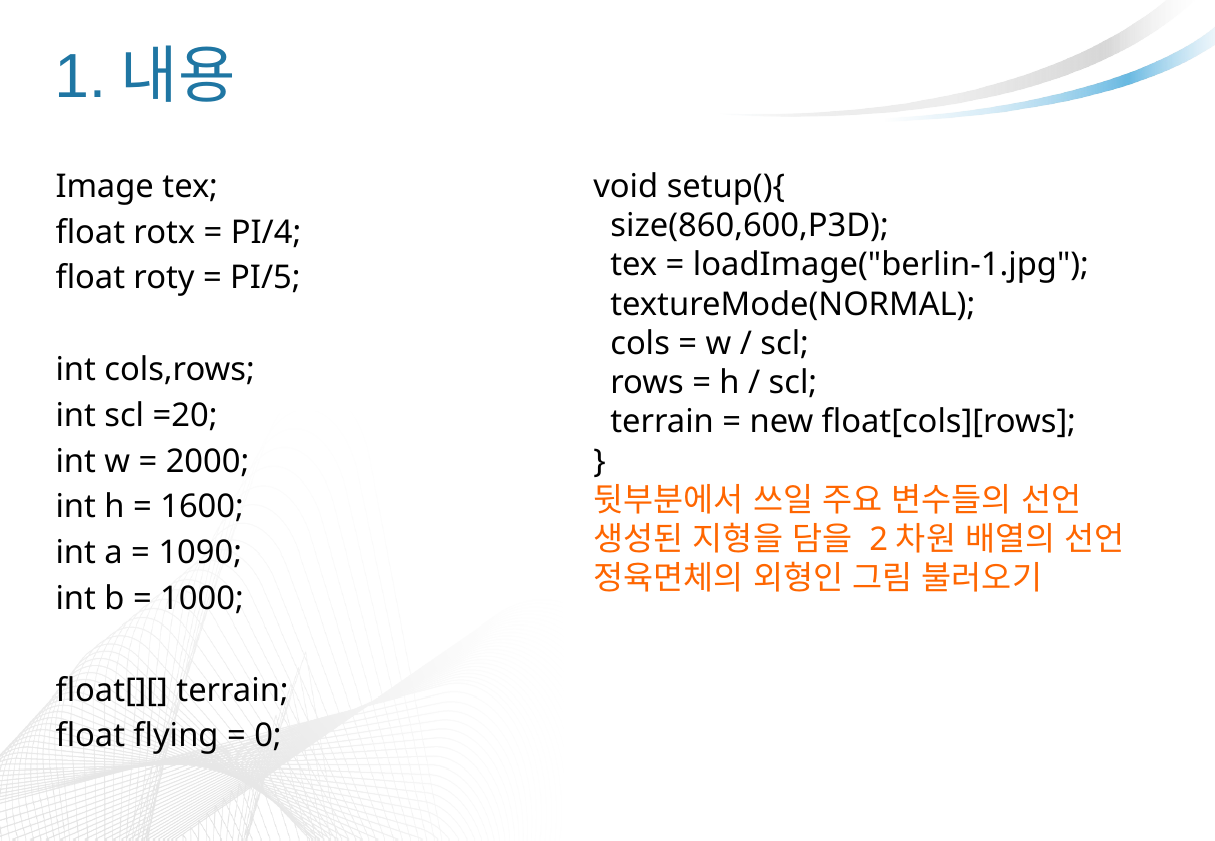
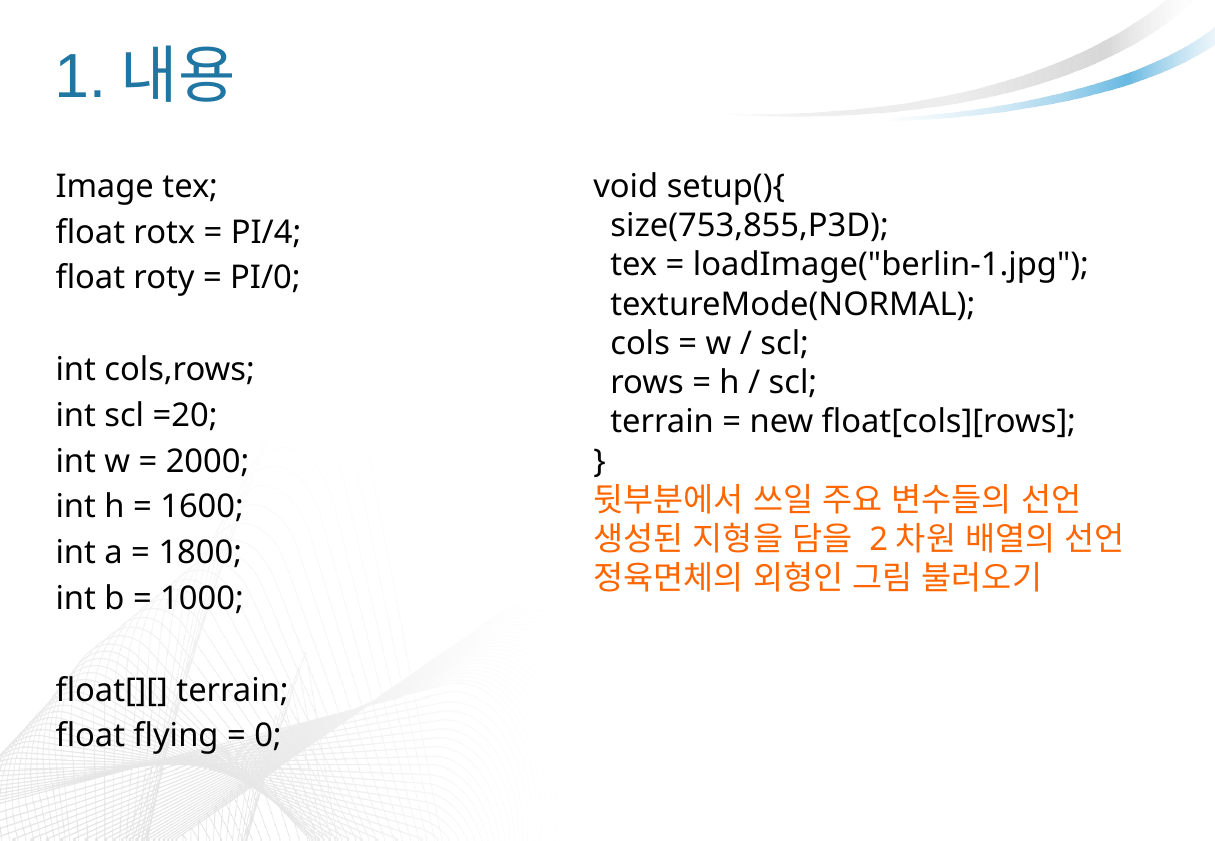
size(860,600,P3D: size(860,600,P3D -> size(753,855,P3D (750, 226)
PI/5: PI/5 -> PI/0 (265, 278)
1090: 1090 -> 1800 (200, 553)
